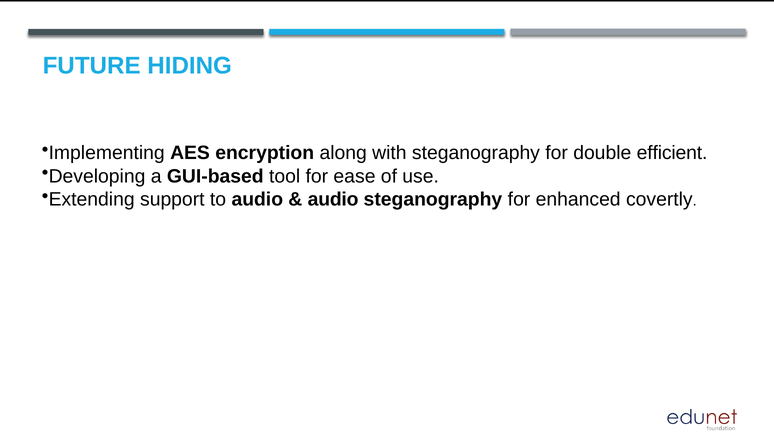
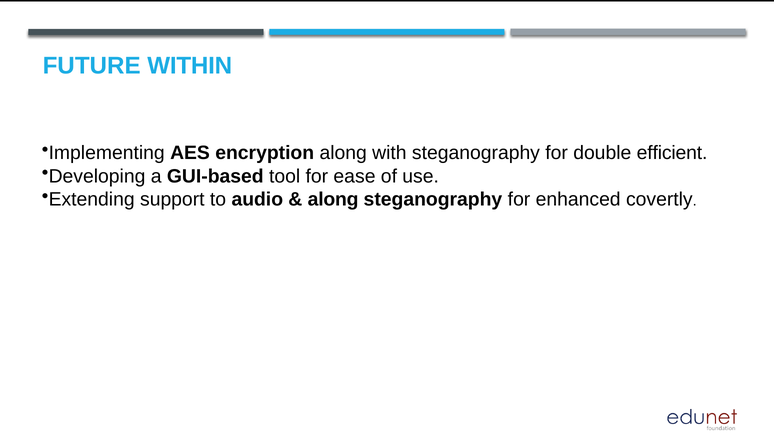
HIDING: HIDING -> WITHIN (190, 66)
audio: audio -> along (333, 200)
